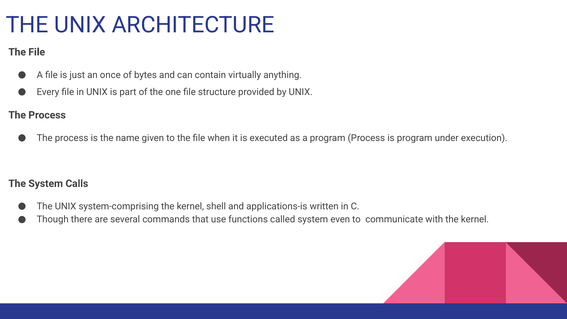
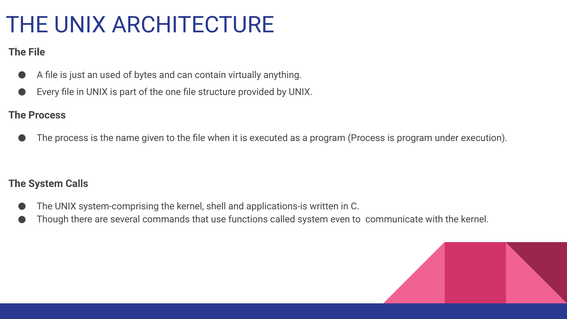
once: once -> used (110, 75)
